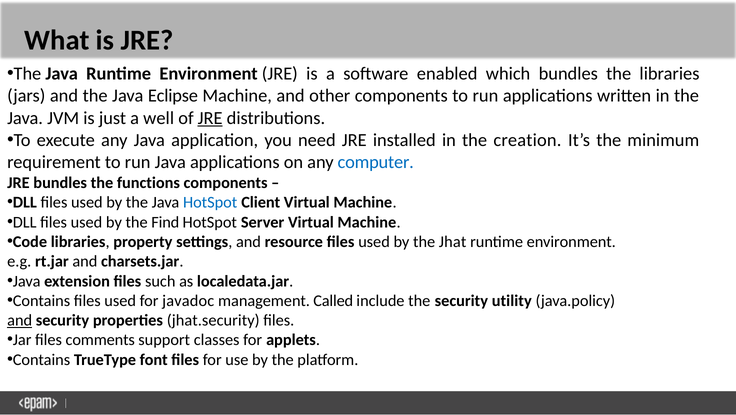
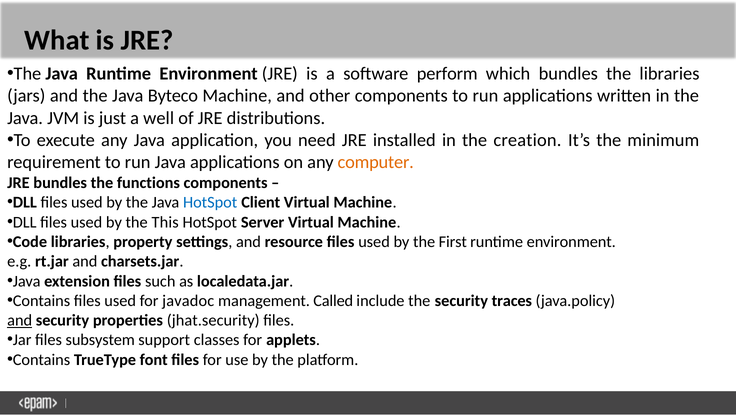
enabled: enabled -> perform (447, 74)
Eclipse: Eclipse -> Byteco (173, 96)
JRE underline: present -> none (210, 118)
computer colour: blue -> orange (376, 162)
Find: Find -> This (165, 222)
Jhat: Jhat -> First (453, 242)
utility: utility -> traces (512, 300)
comments: comments -> subsystem (100, 340)
